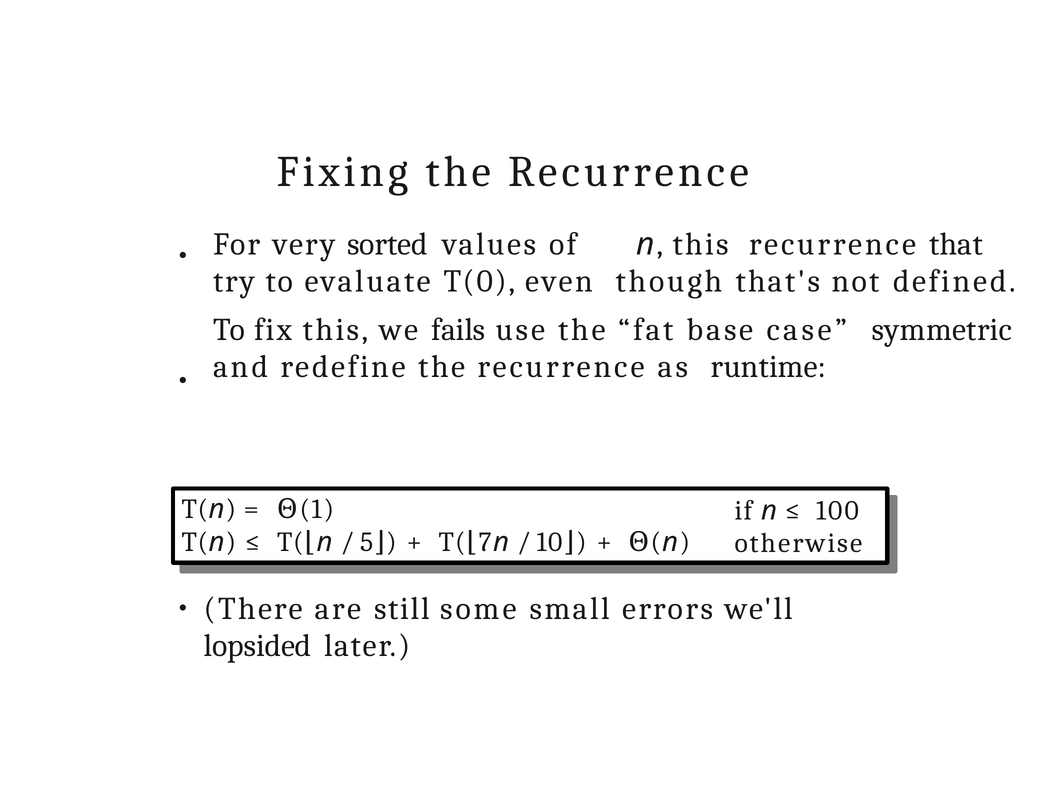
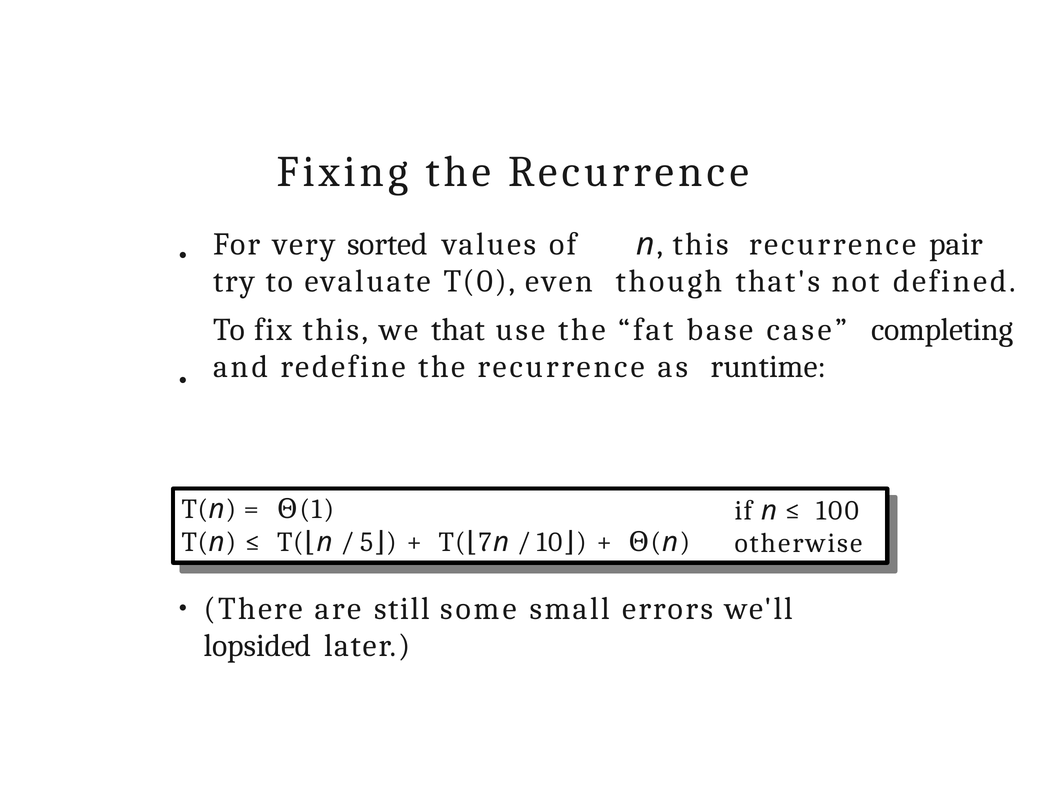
that: that -> pair (956, 244)
fails: fails -> that (458, 330)
symmetric: symmetric -> completing (942, 330)
